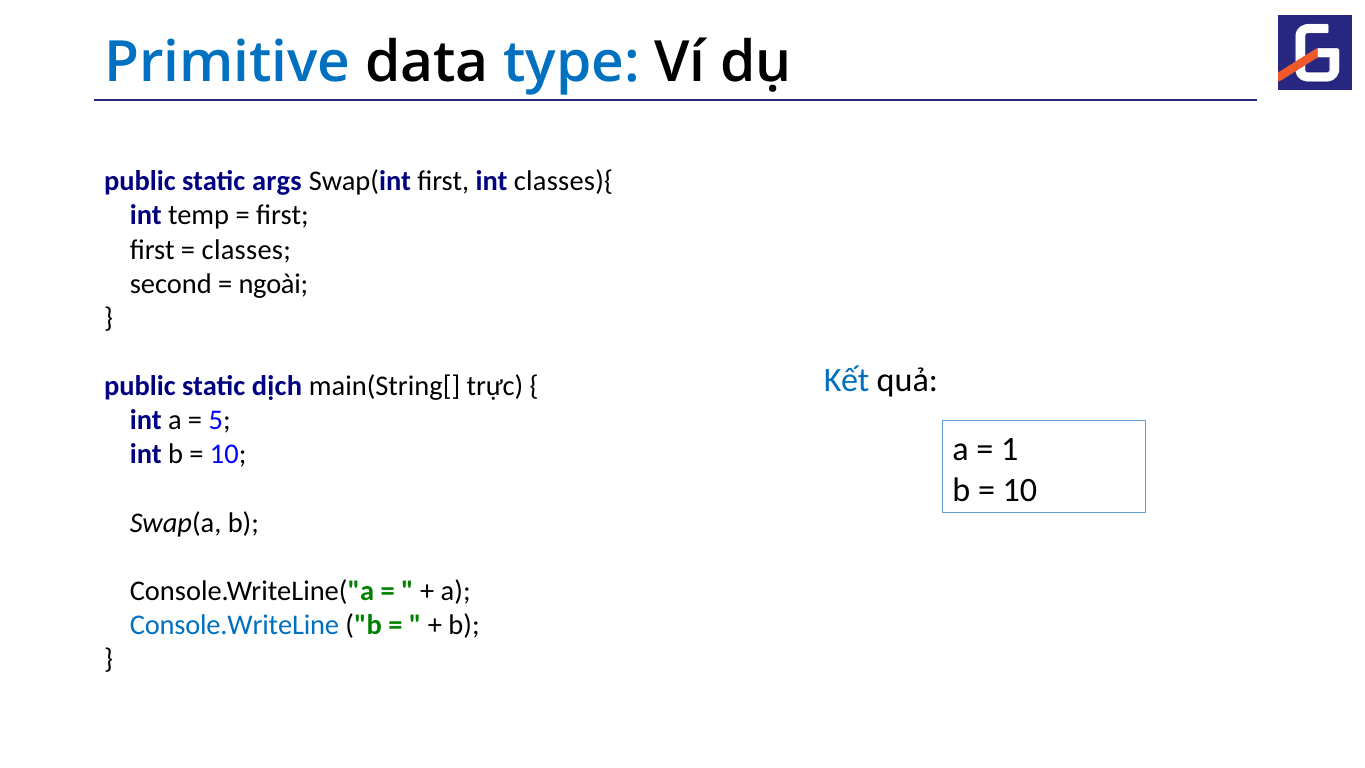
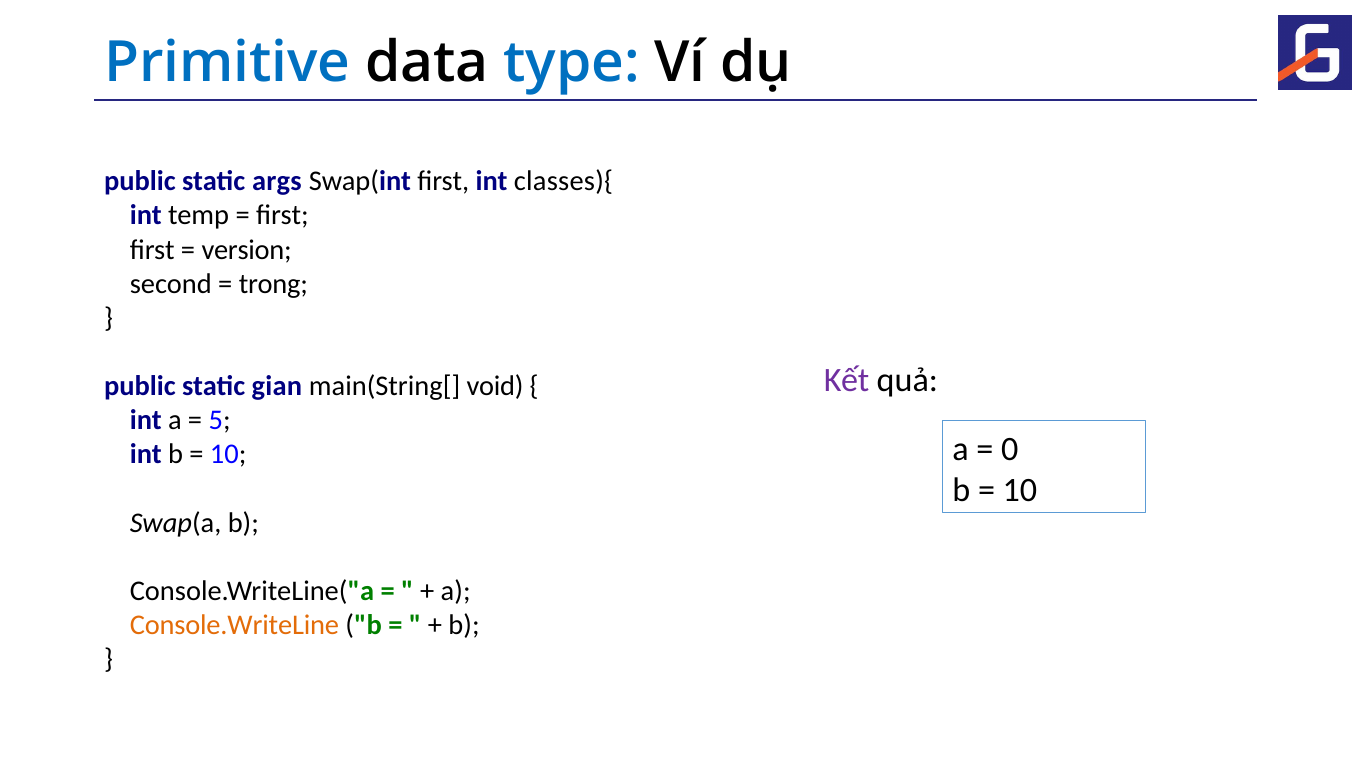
classes: classes -> version (247, 250)
ngoài: ngoài -> trong (273, 284)
Kết colour: blue -> purple (847, 381)
dịch: dịch -> gian (277, 386)
trực: trực -> void (495, 386)
1: 1 -> 0 (1010, 449)
Console.WriteLine colour: blue -> orange (234, 625)
